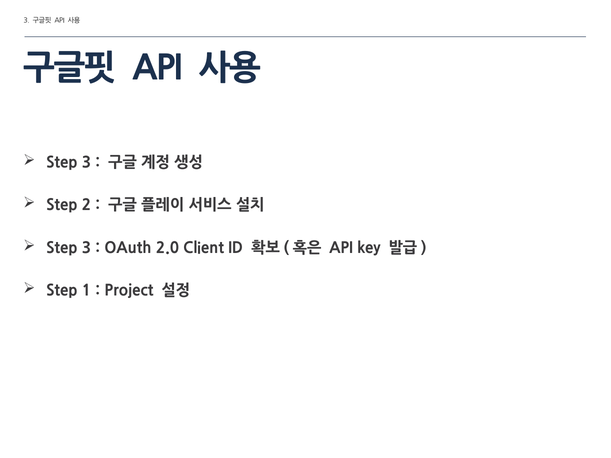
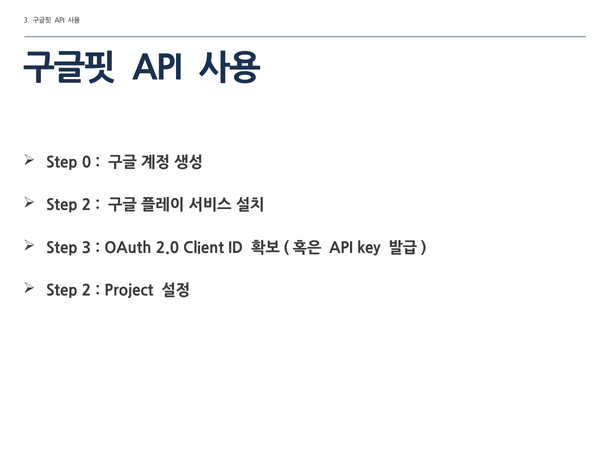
3: 3 -> 0 (86, 163)
1: 1 -> 2 (86, 291)
